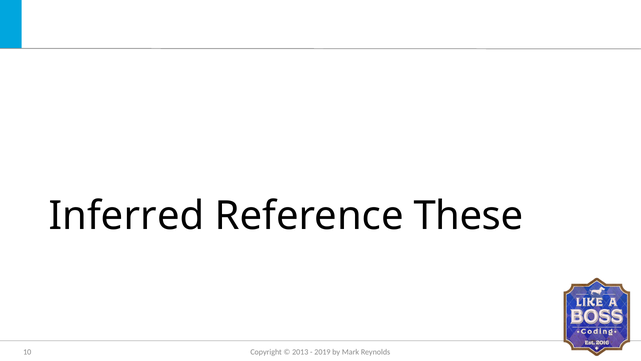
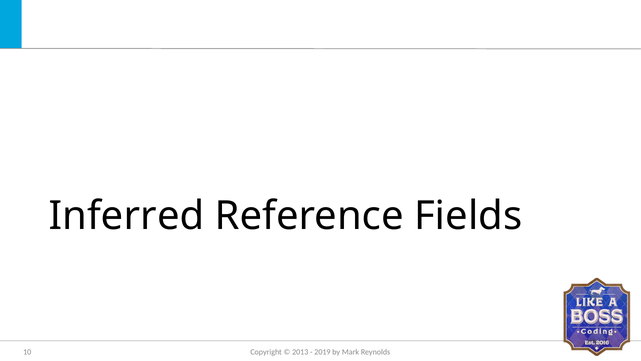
These: These -> Fields (468, 216)
